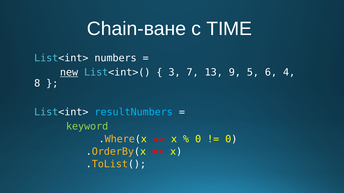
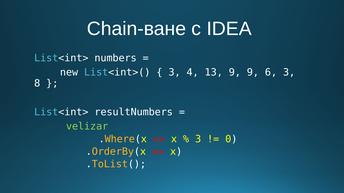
TIME: TIME -> IDEA (229, 29)
new underline: present -> none (69, 73)
7: 7 -> 4 (193, 73)
9 5: 5 -> 9 (253, 73)
6 4: 4 -> 3 (289, 73)
resultNumbers colour: light blue -> white (134, 112)
keyword: keyword -> velizar (87, 127)
0: 0 -> 3 (198, 139)
